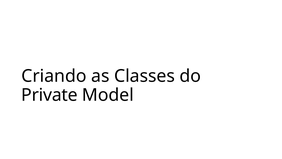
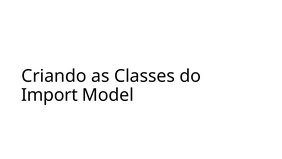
Private: Private -> Import (49, 95)
